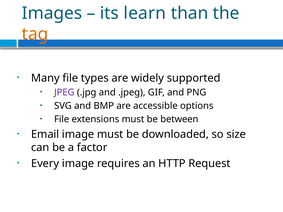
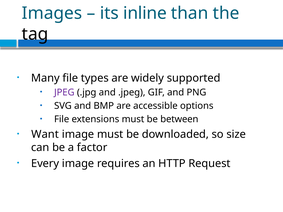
learn: learn -> inline (145, 13)
tag colour: orange -> black (35, 34)
Email: Email -> Want (45, 135)
